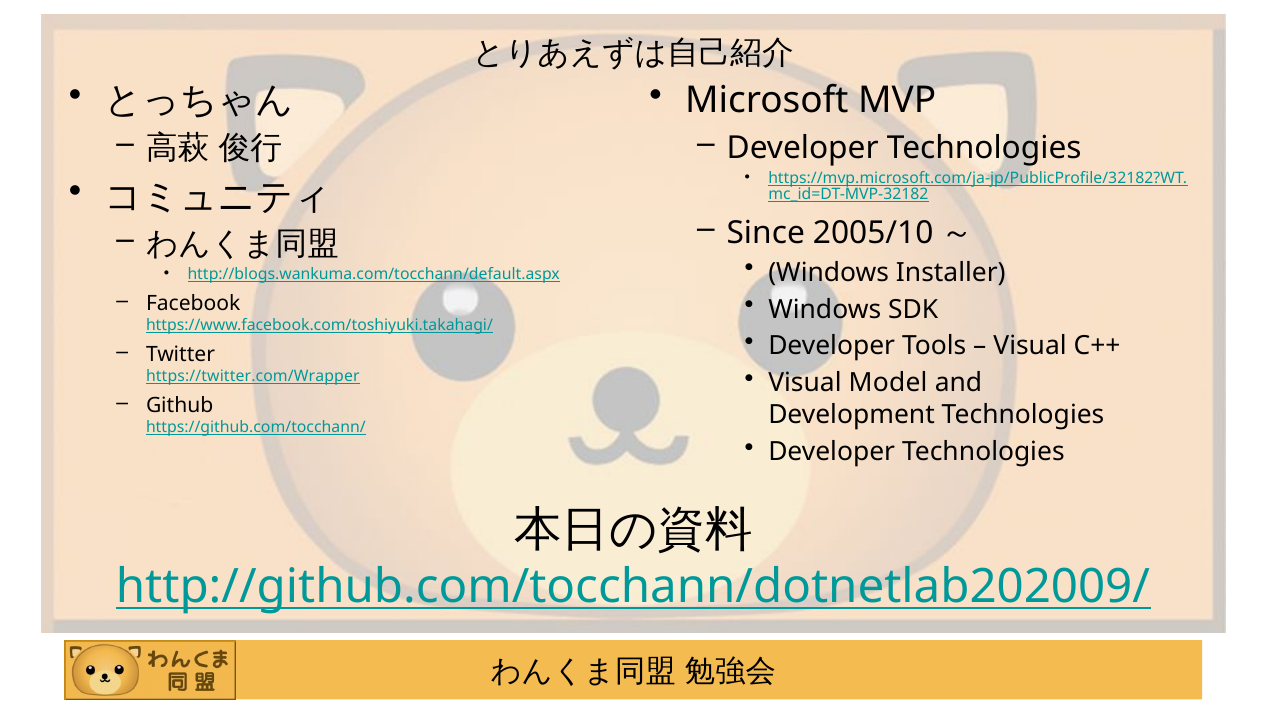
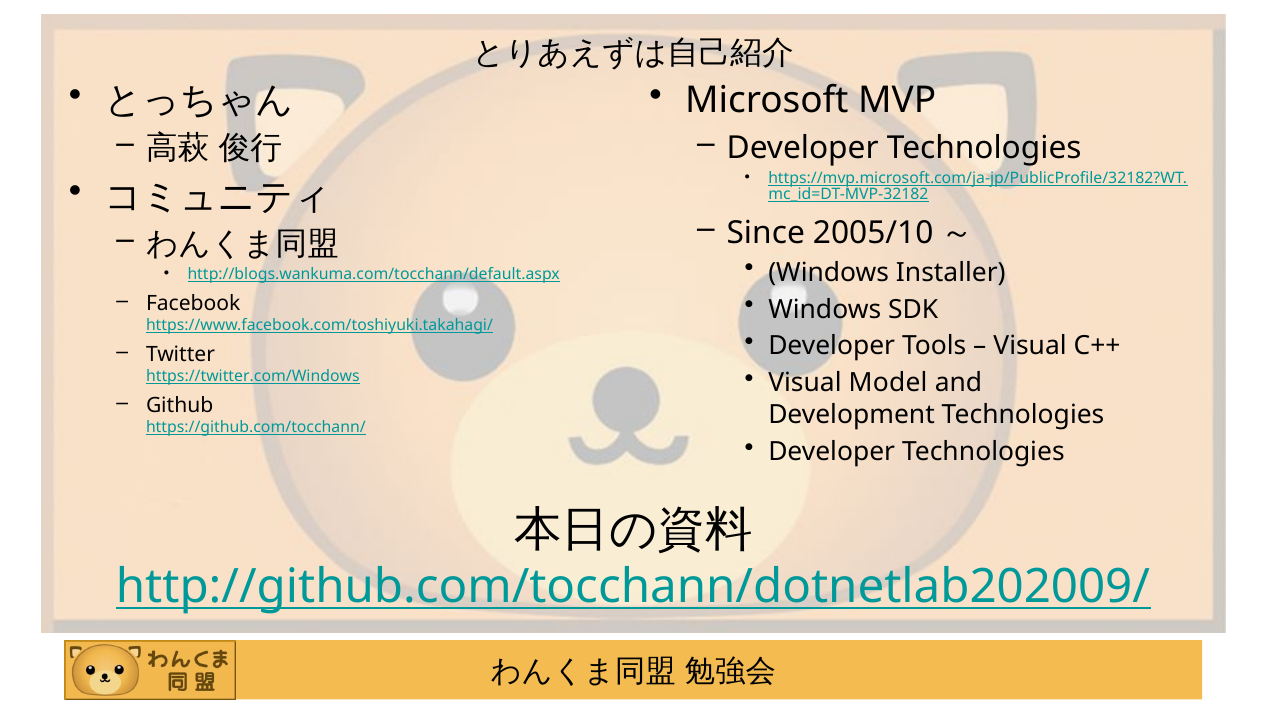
https://twitter.com/Wrapper: https://twitter.com/Wrapper -> https://twitter.com/Windows (253, 377)
